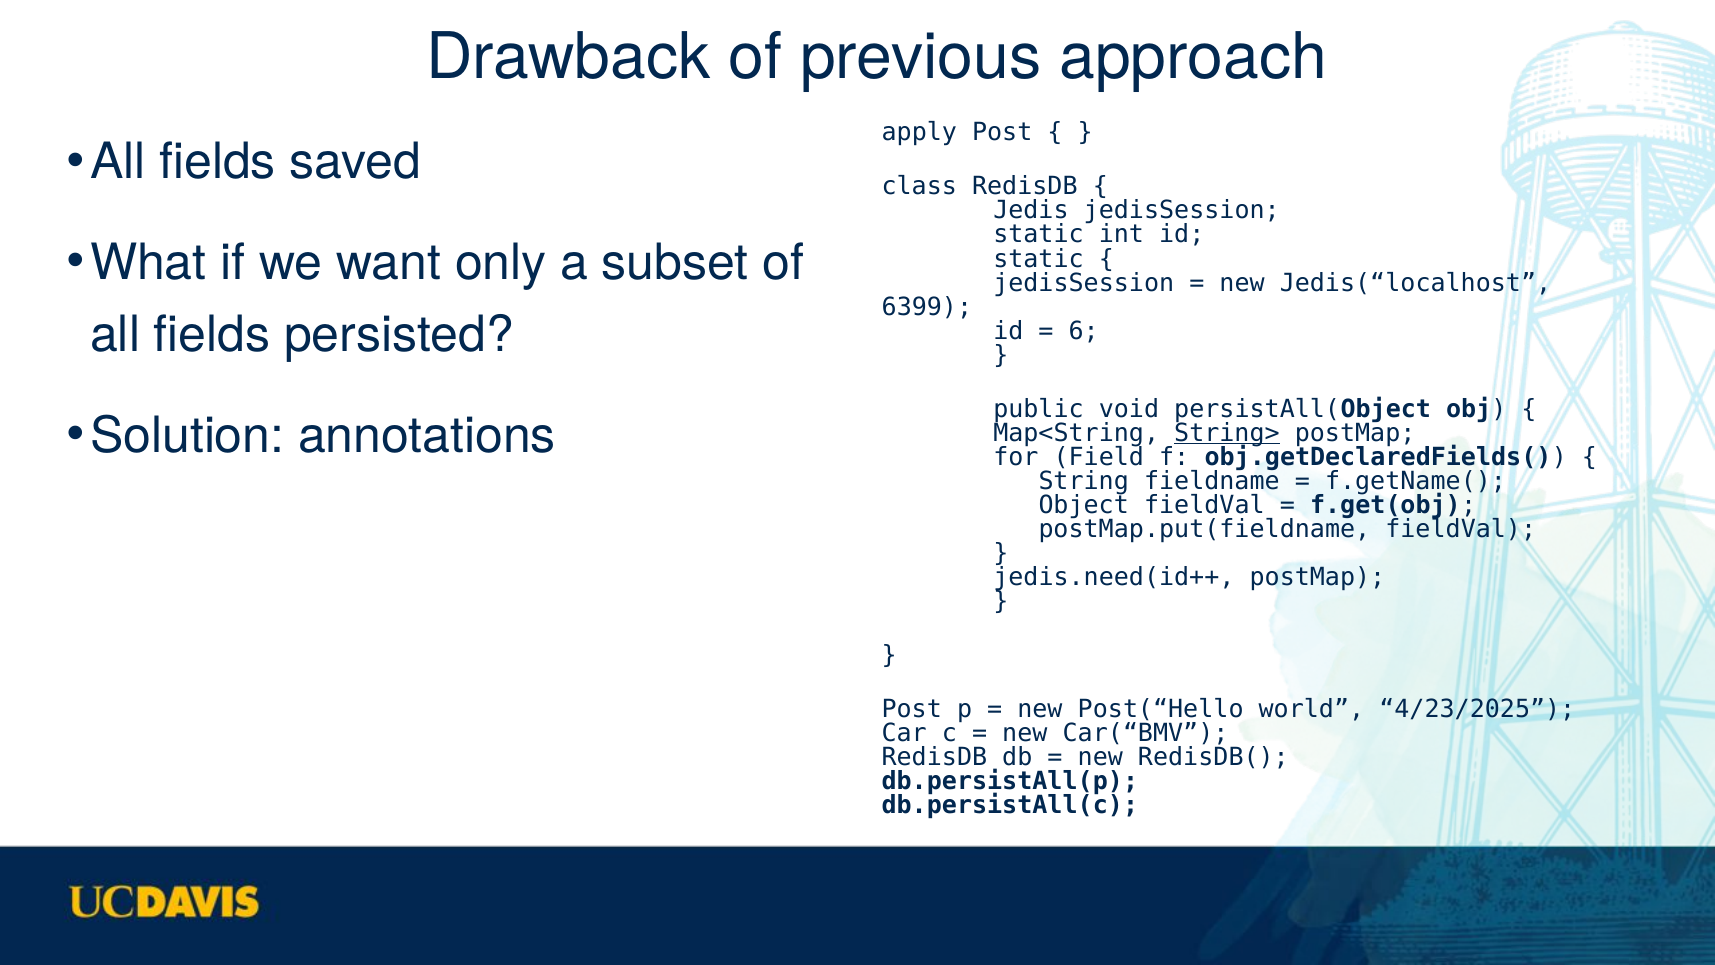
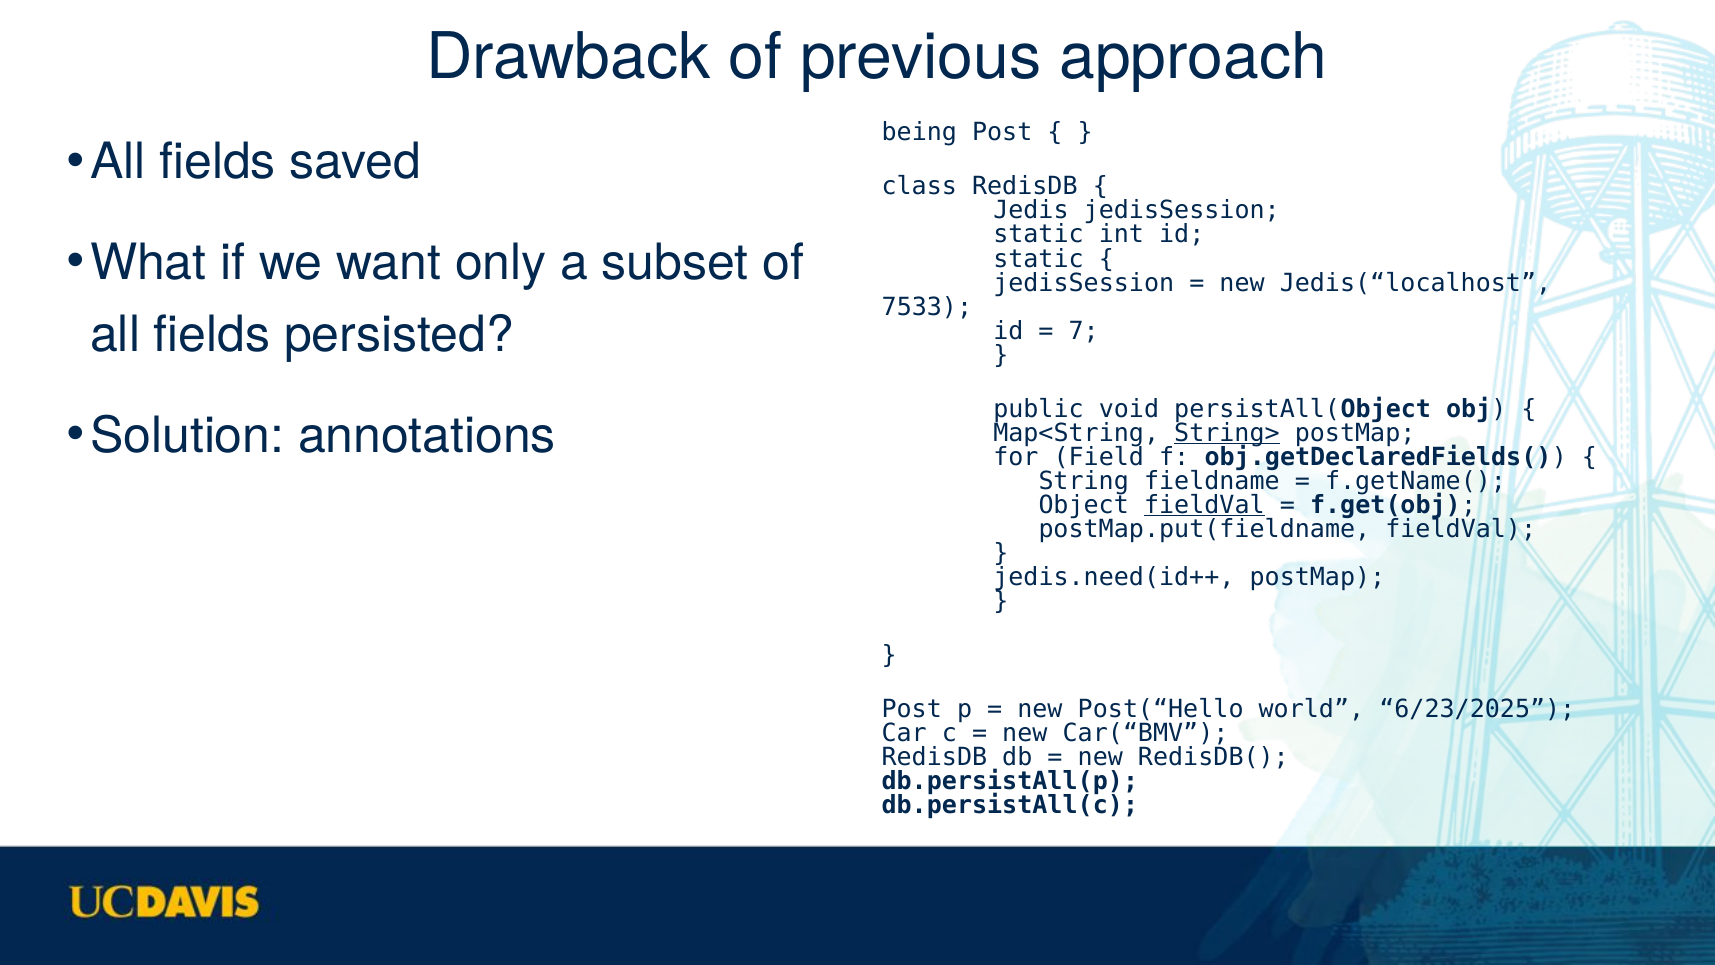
apply: apply -> being (919, 133)
6399: 6399 -> 7533 (927, 307)
6: 6 -> 7 (1084, 331)
fieldVal underline: none -> present (1204, 505)
4/23/2025: 4/23/2025 -> 6/23/2025 (1477, 709)
